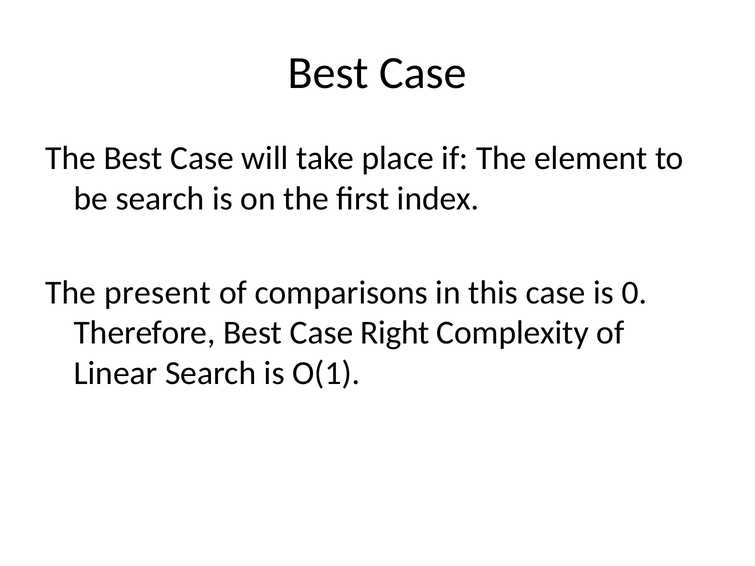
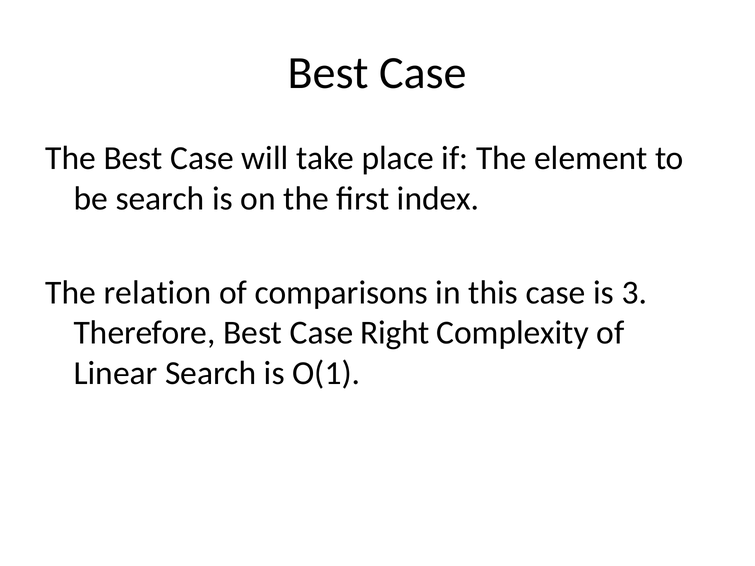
present: present -> relation (157, 293)
0: 0 -> 3 (634, 293)
